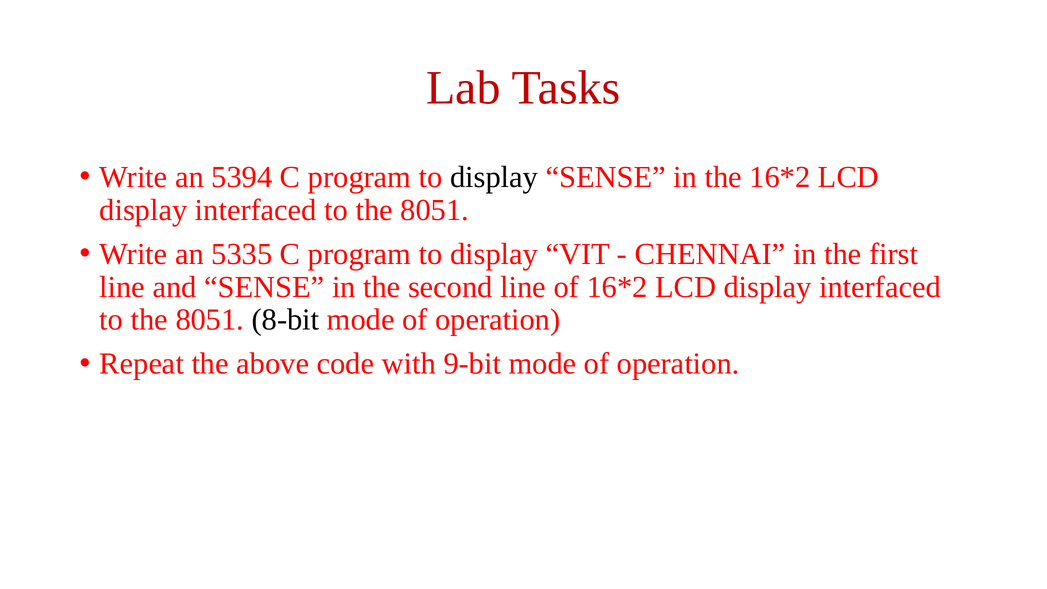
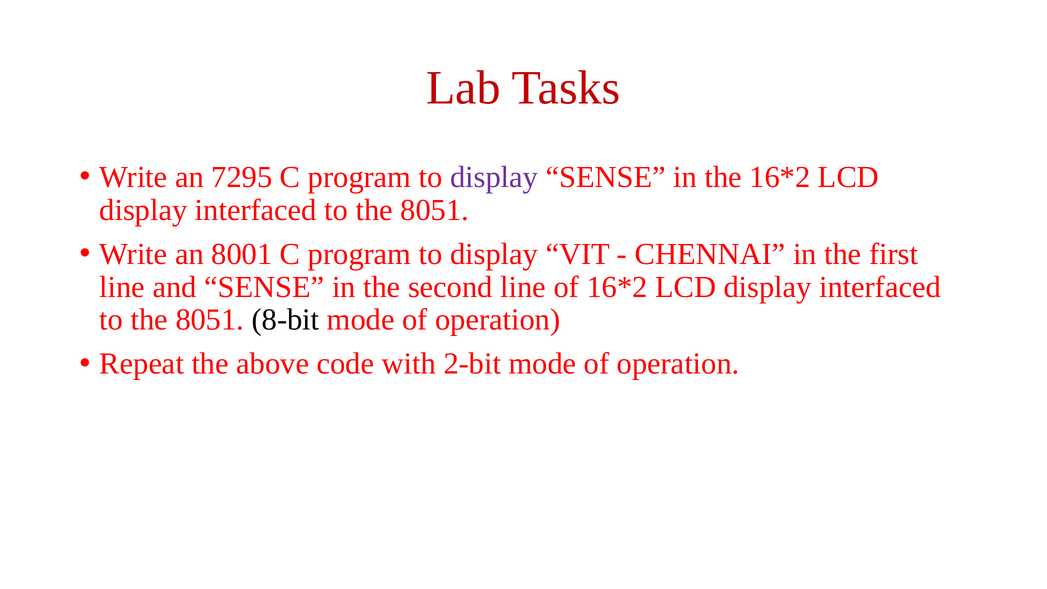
5394: 5394 -> 7295 (242, 177)
display colour: black -> purple (494, 177)
5335: 5335 -> 8001 (242, 254)
9-bit: 9-bit -> 2-bit (472, 364)
